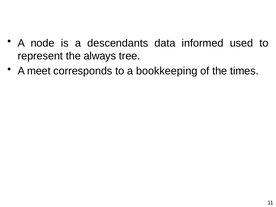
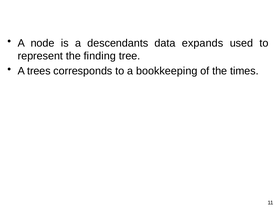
informed: informed -> expands (203, 43)
always: always -> finding (100, 56)
meet: meet -> trees (39, 71)
